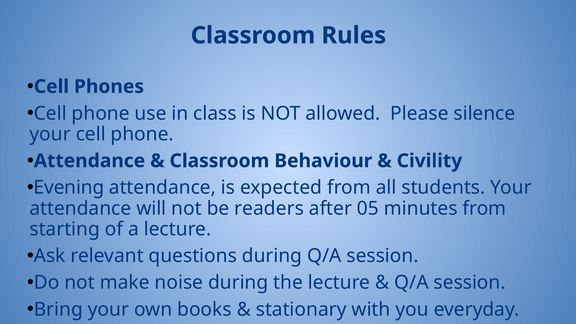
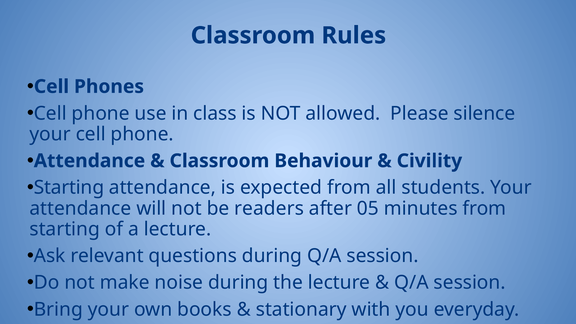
Evening: Evening -> Starting (69, 188)
